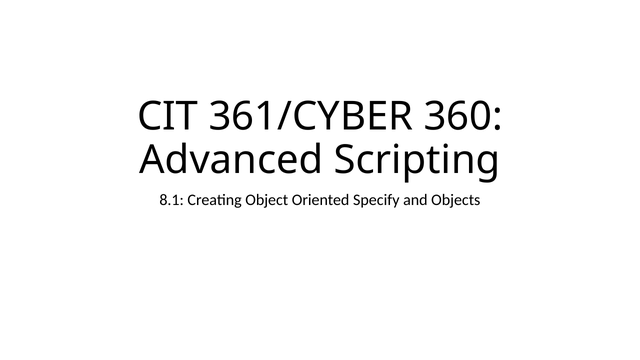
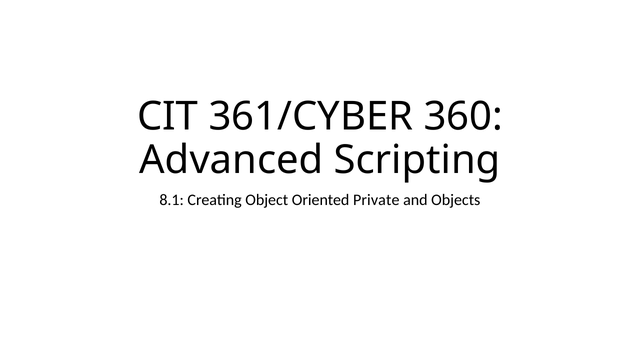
Specify: Specify -> Private (376, 200)
